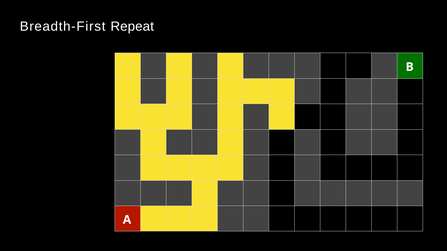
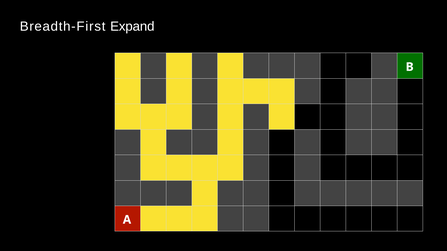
Repeat: Repeat -> Expand (132, 27)
